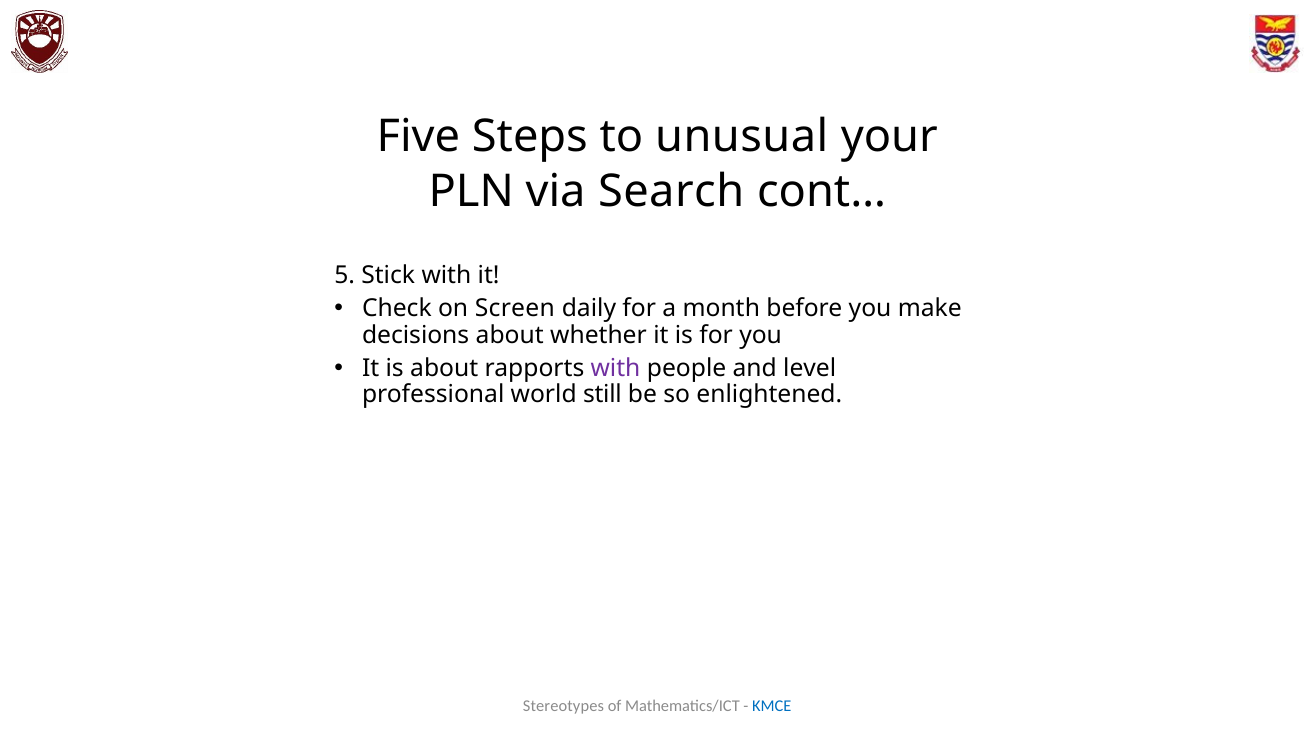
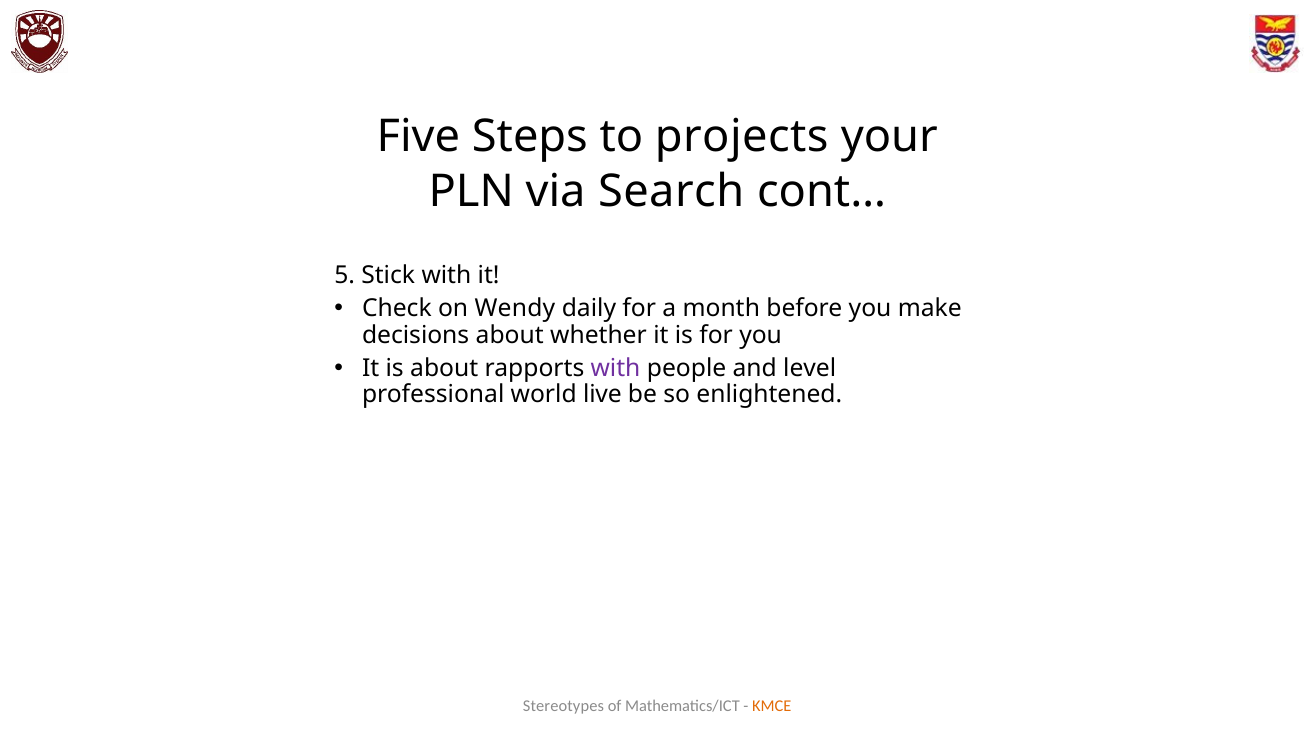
unusual: unusual -> projects (742, 137)
Screen: Screen -> Wendy (515, 309)
still: still -> live (602, 395)
KMCE colour: blue -> orange (772, 706)
